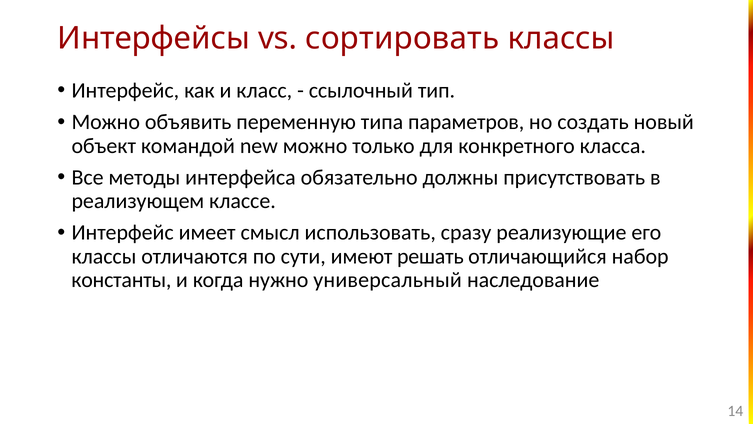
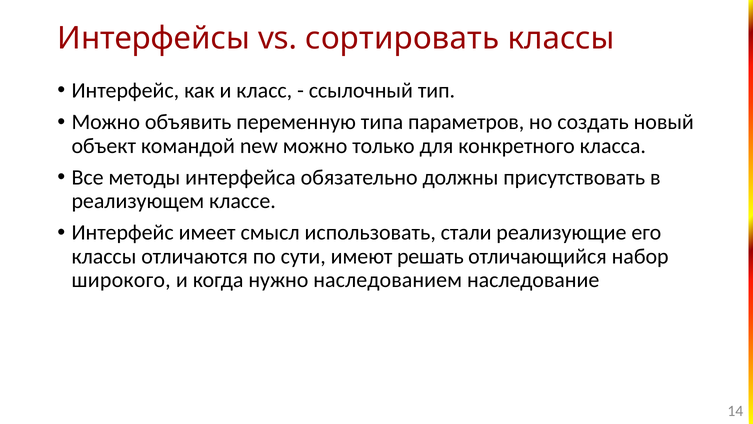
сразу: сразу -> стали (466, 232)
константы: константы -> широкого (121, 280)
универсальный: универсальный -> наследованием (388, 280)
